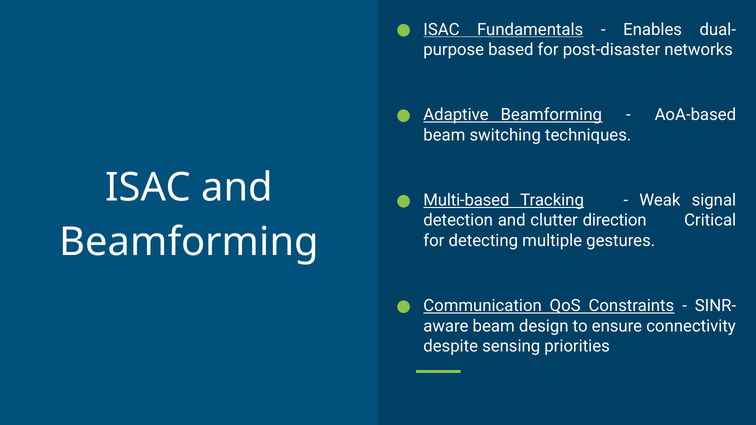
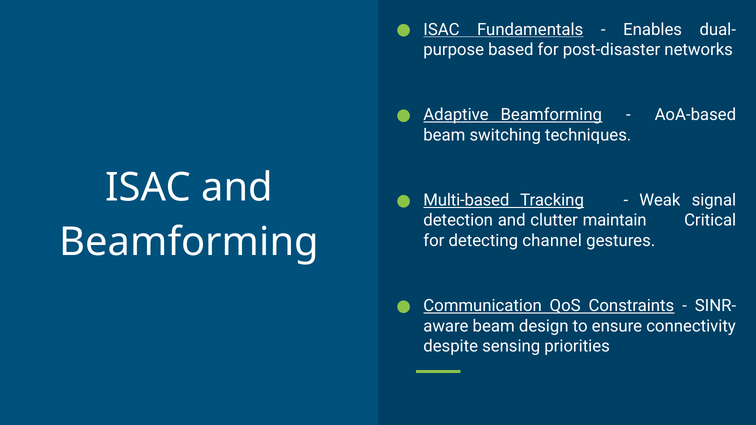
direction: direction -> maintain (615, 221)
multiple: multiple -> channel (552, 241)
